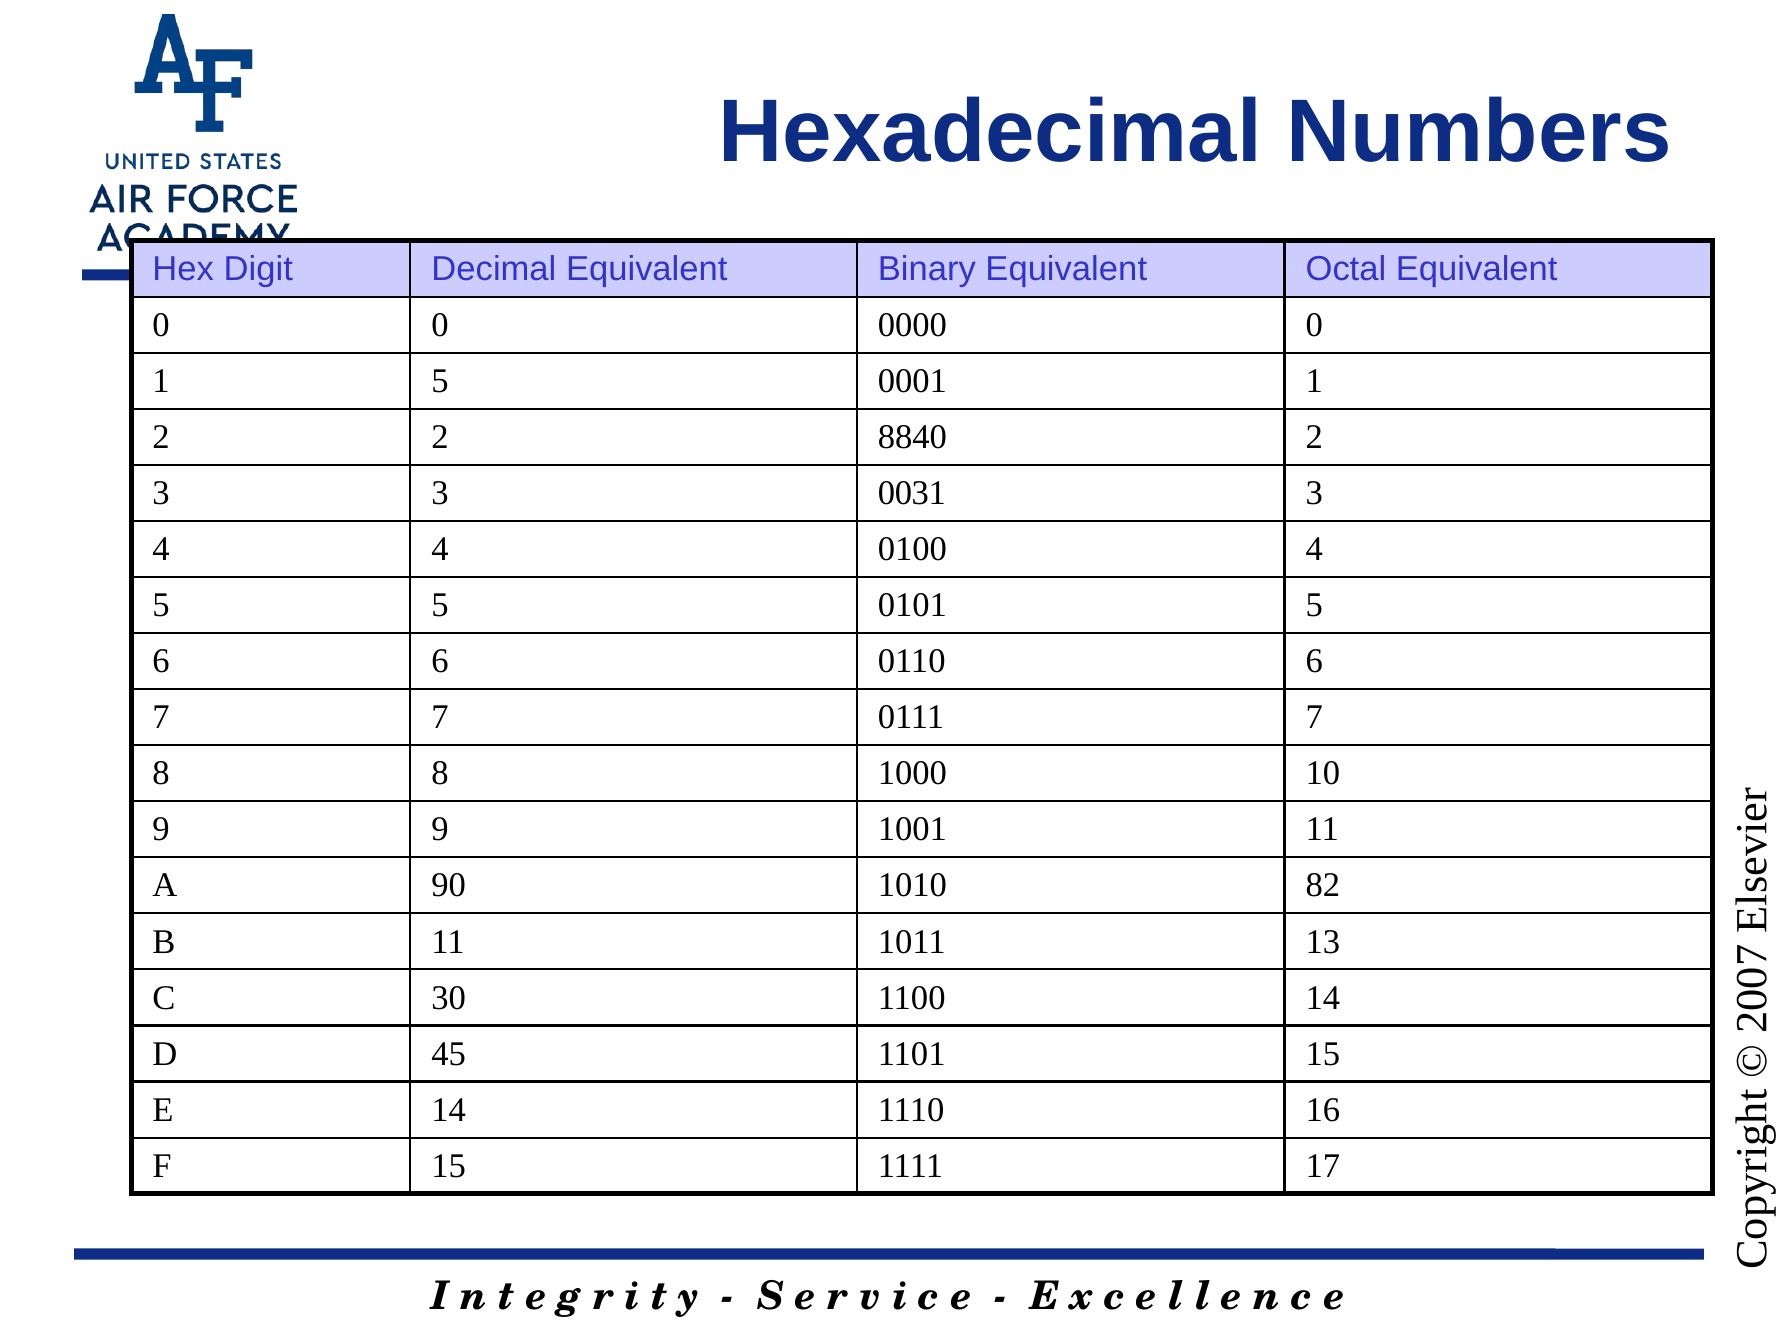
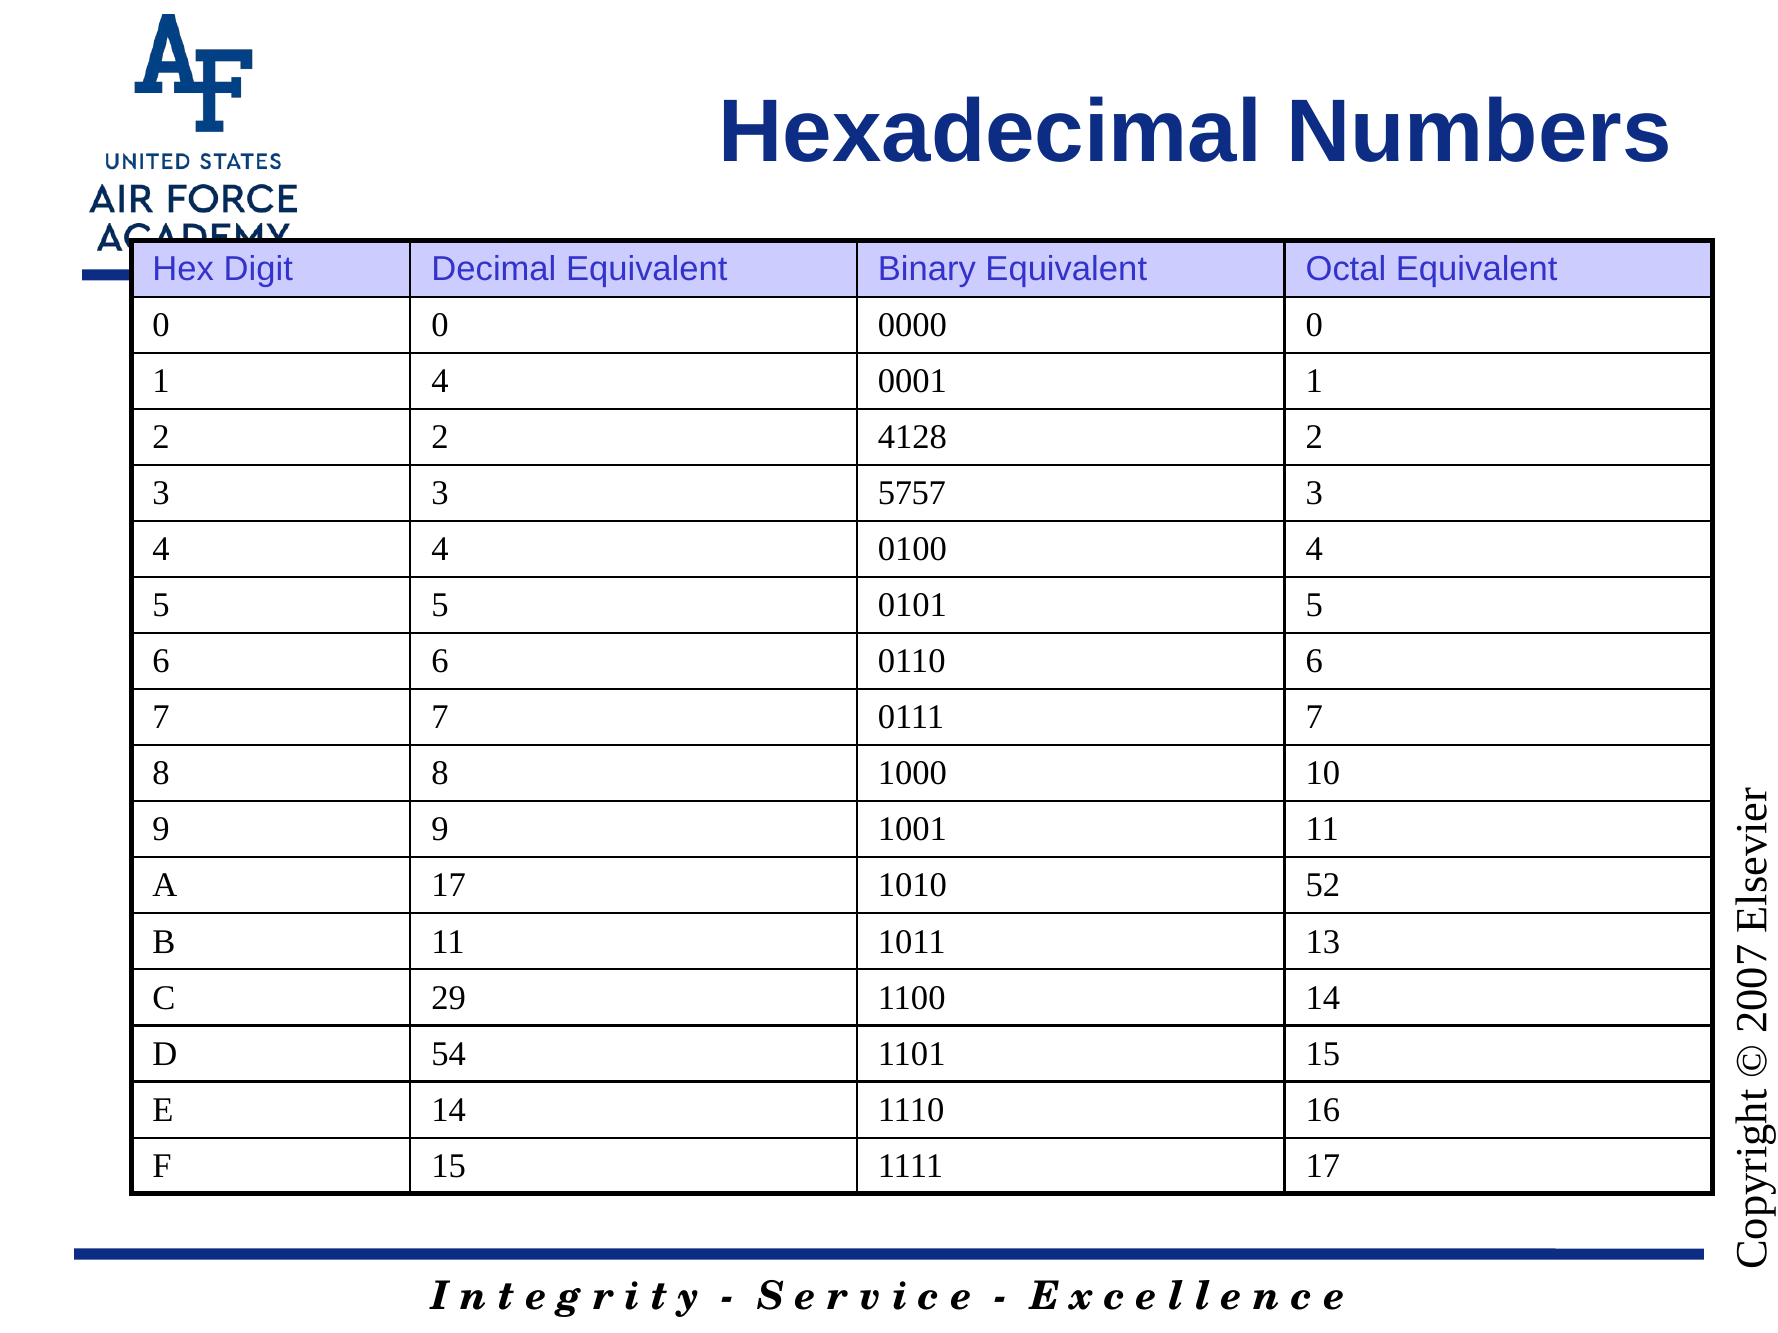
1 5: 5 -> 4 (440, 381)
8840: 8840 -> 4128 (912, 437)
0031: 0031 -> 5757 (912, 493)
A 90: 90 -> 17 (449, 886)
82: 82 -> 52 (1323, 886)
30: 30 -> 29 (449, 998)
45: 45 -> 54 (449, 1054)
